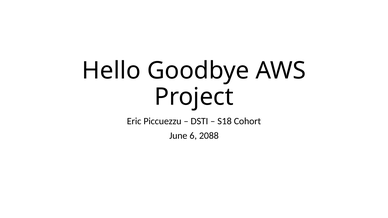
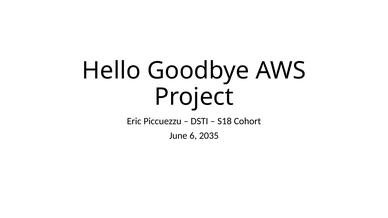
2088: 2088 -> 2035 (209, 136)
